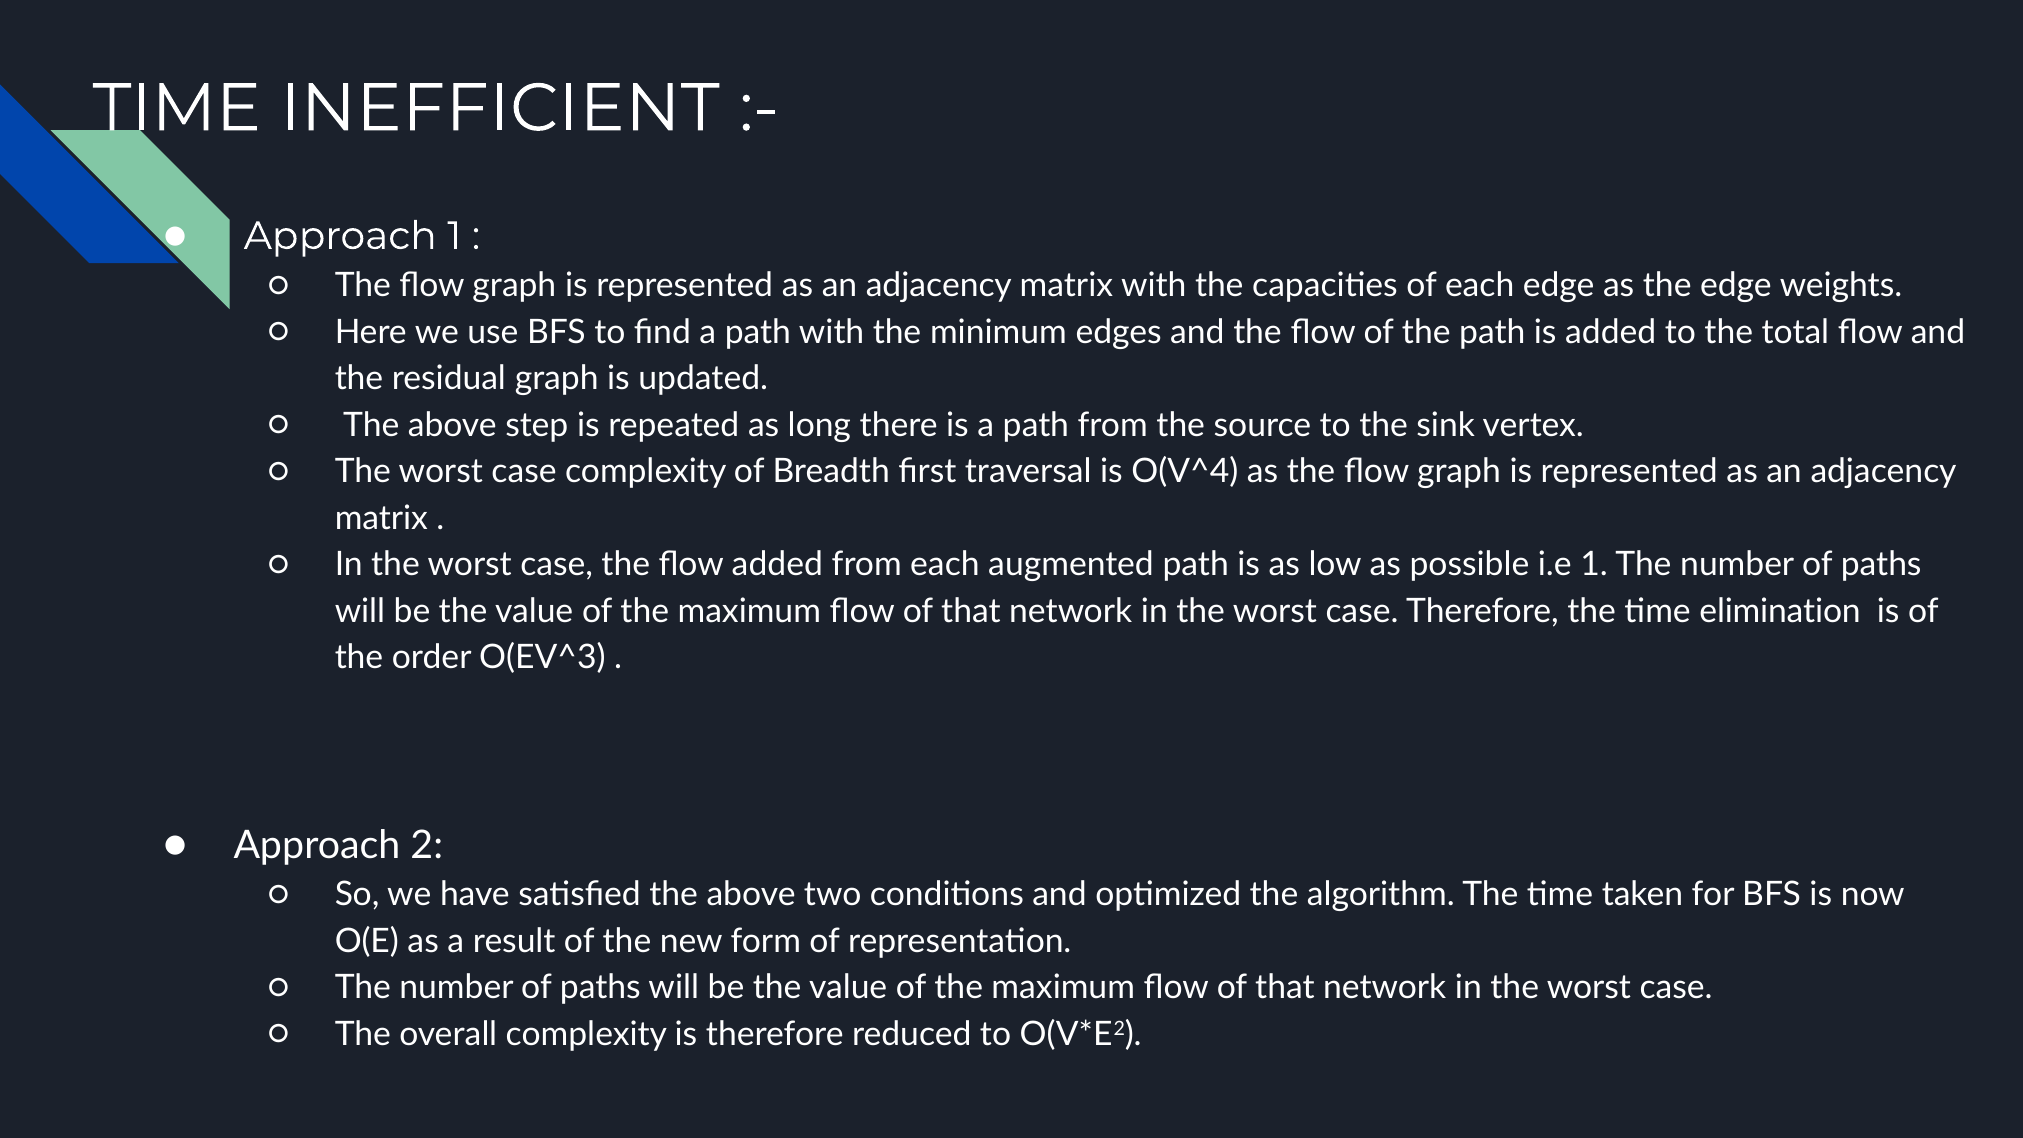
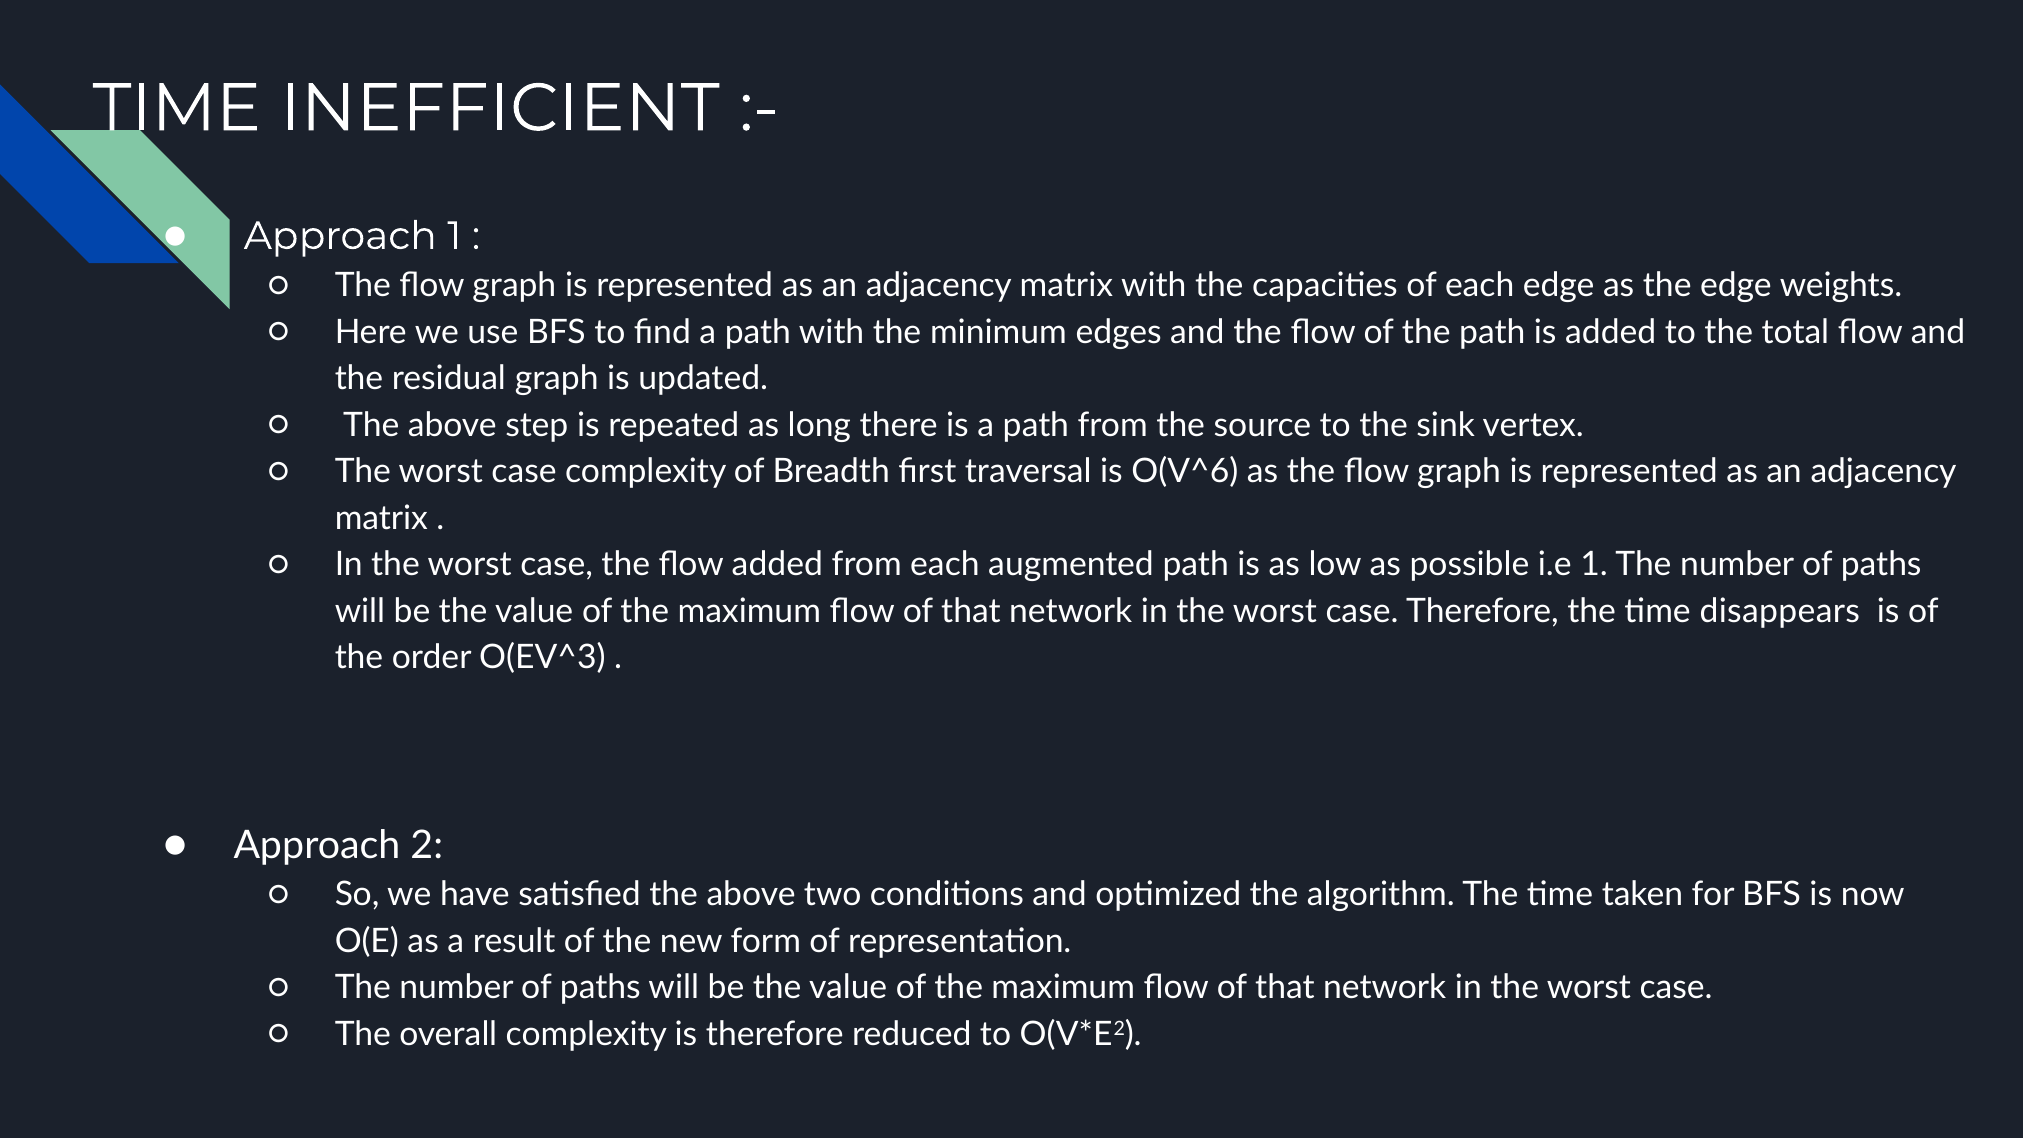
O(V^4: O(V^4 -> O(V^6 (1185, 472)
elimination: elimination -> disappears (1780, 611)
